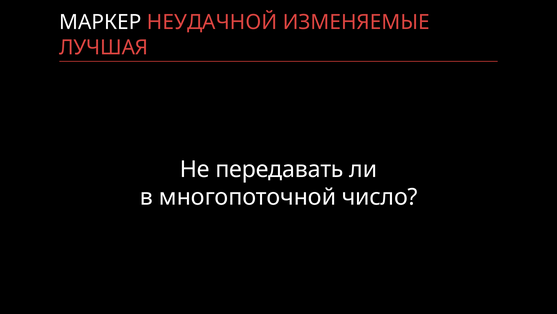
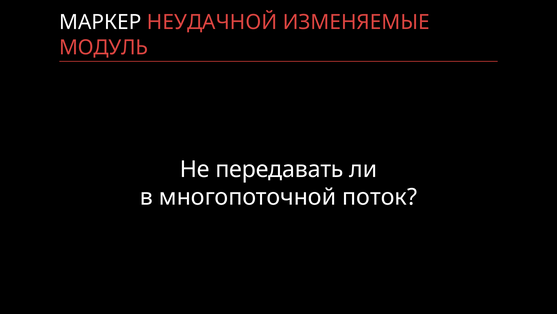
ЛУЧШАЯ: ЛУЧШАЯ -> МОДУЛЬ (104, 47)
число: число -> поток (380, 197)
